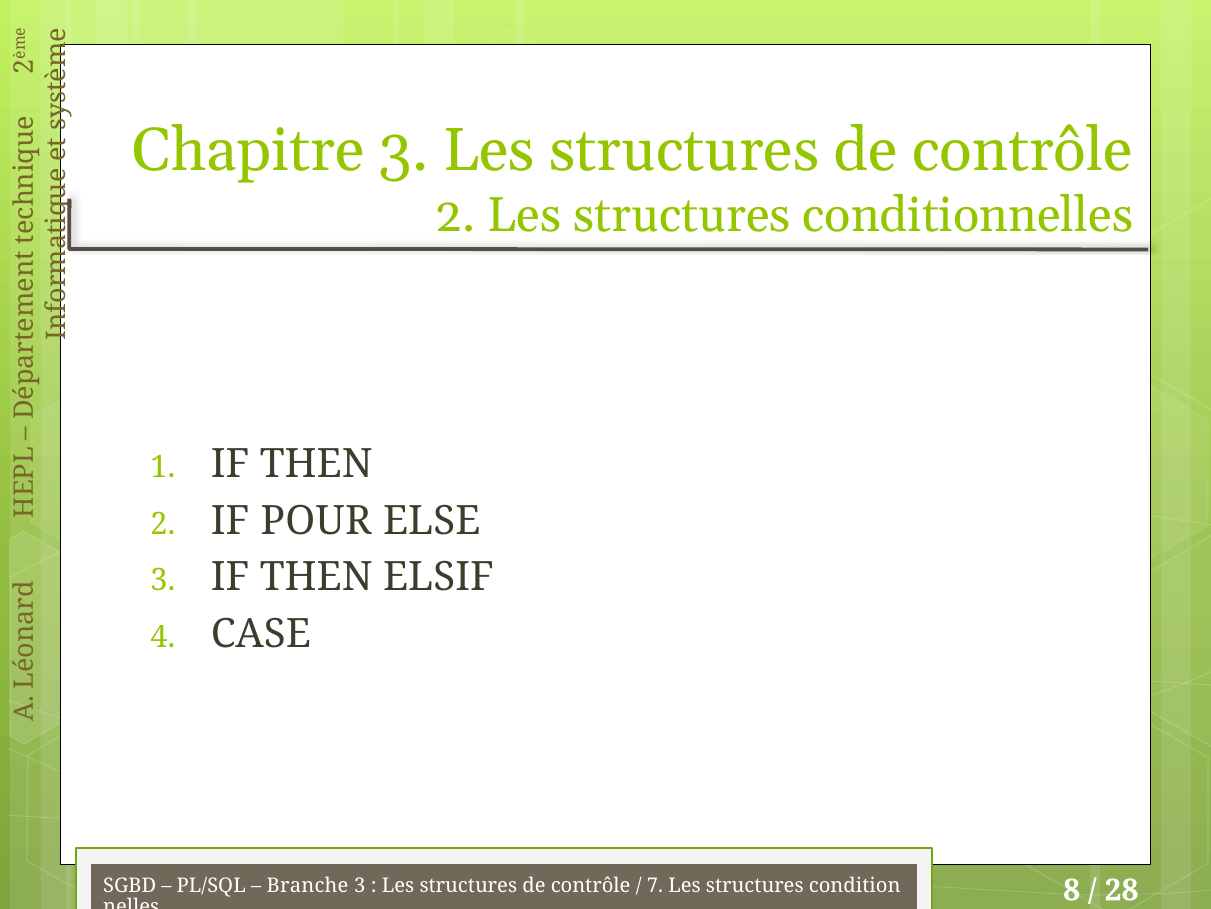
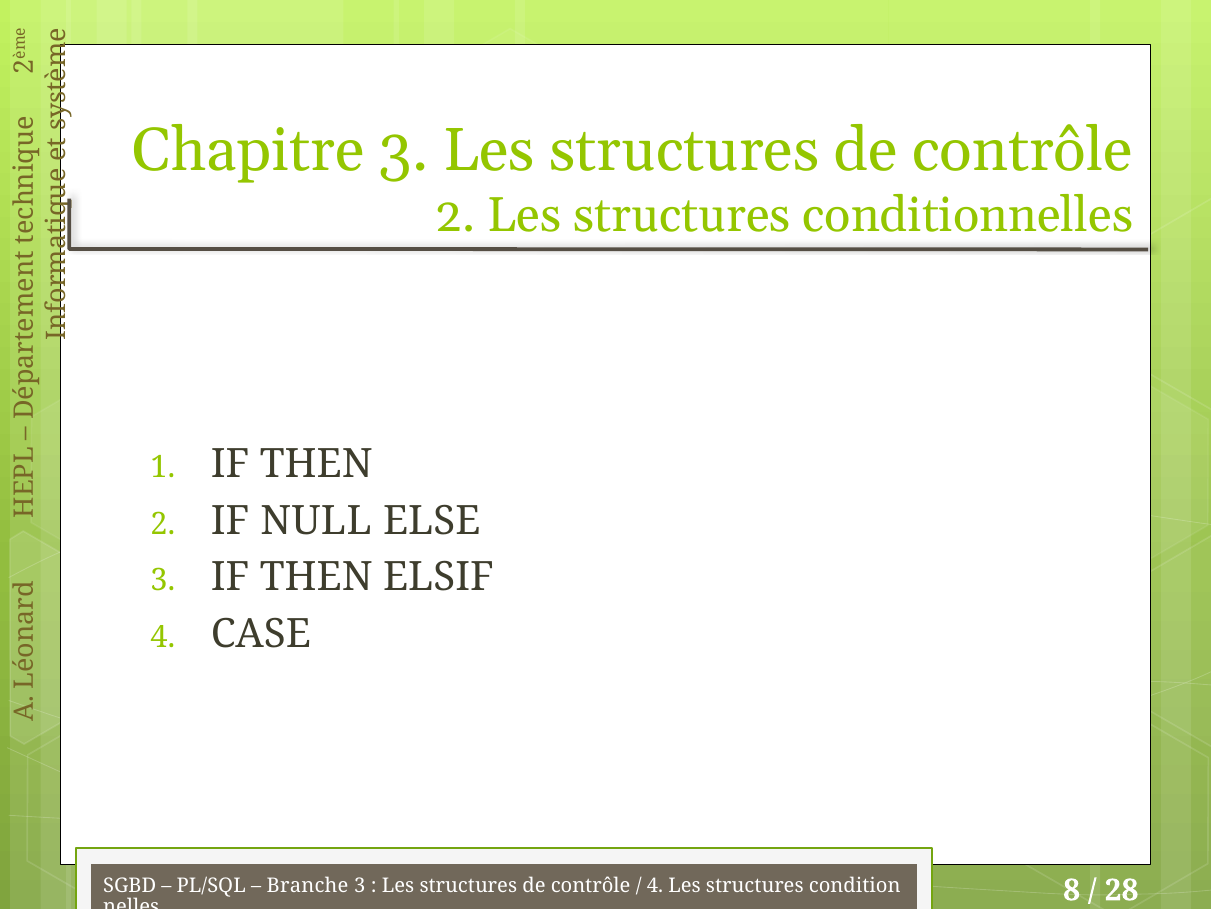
POUR: POUR -> NULL (316, 520)
7: 7 -> 4 (655, 885)
